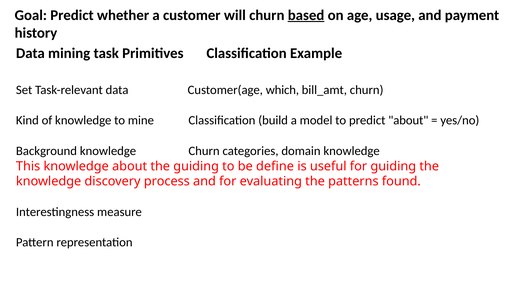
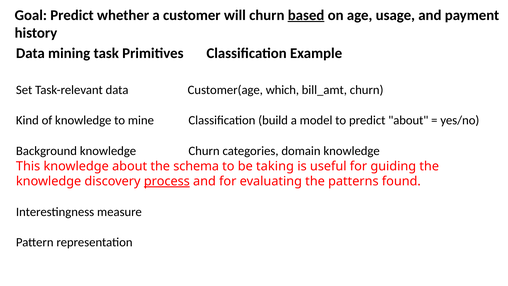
the guiding: guiding -> schema (196, 166)
define: define -> taking (275, 166)
process underline: none -> present (167, 181)
